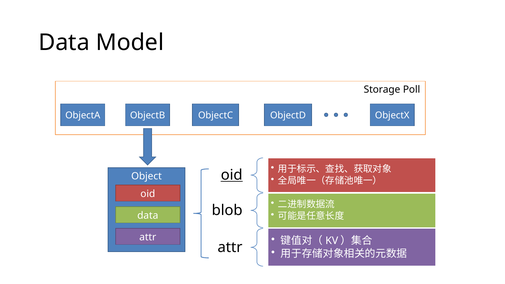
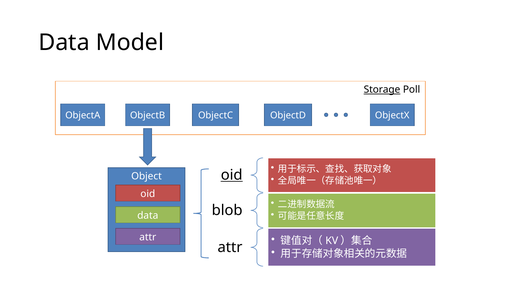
Storage underline: none -> present (382, 90)
